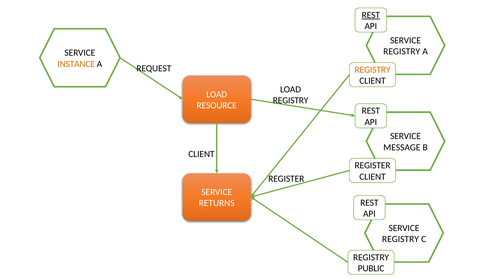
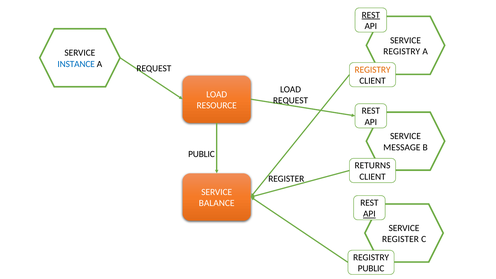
INSTANCE colour: orange -> blue (76, 64)
REGISTRY: REGISTRY -> REQUEST (291, 100)
CLIENT: CLIENT -> PUBLIC (201, 154)
REGISTER: REGISTER -> RETURNS (372, 166)
RETURNS: RETURNS -> BALANCE (217, 203)
API underline: none -> present (369, 214)
REGISTRY: REGISTRY -> REGISTER (400, 239)
